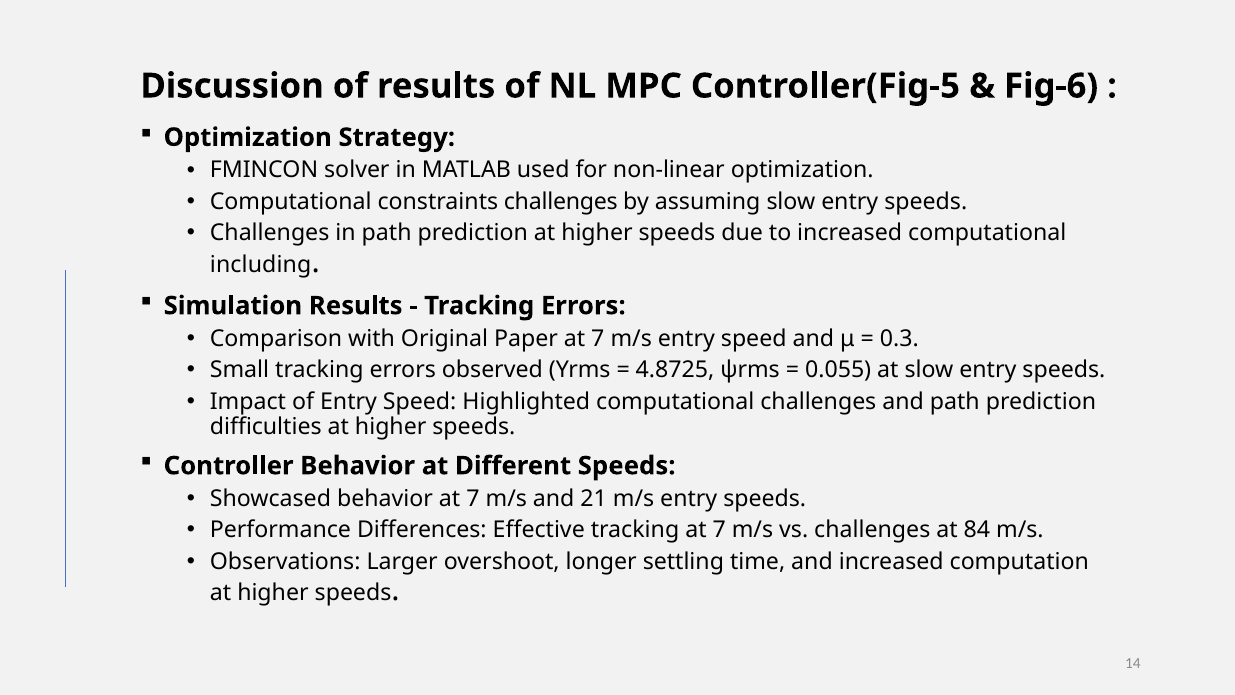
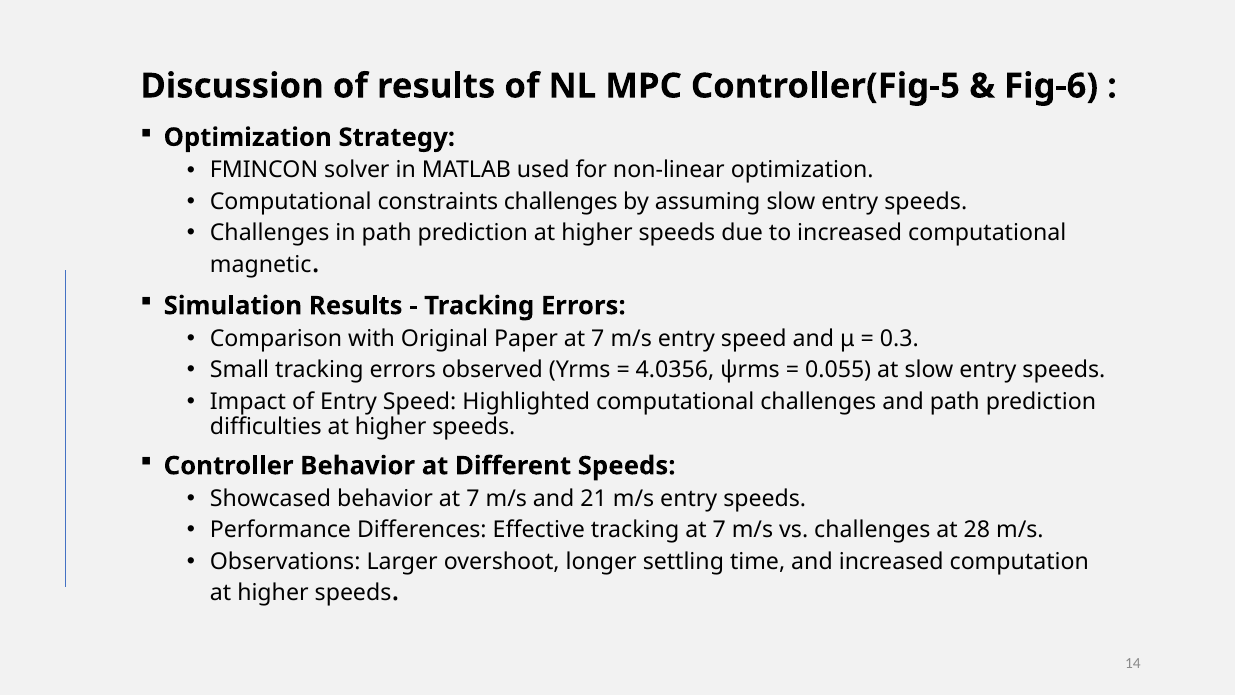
including: including -> magnetic (261, 265)
4.8725: 4.8725 -> 4.0356 (675, 370)
84: 84 -> 28 (977, 530)
